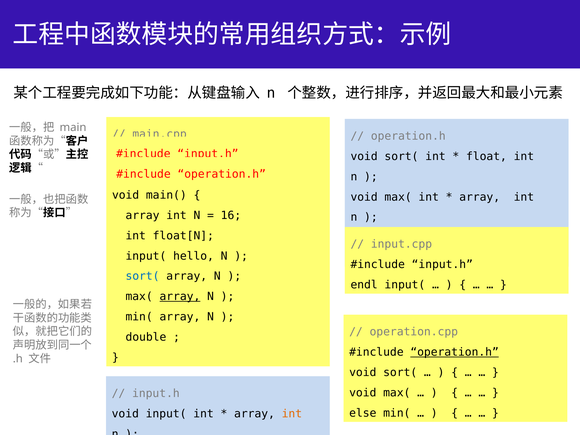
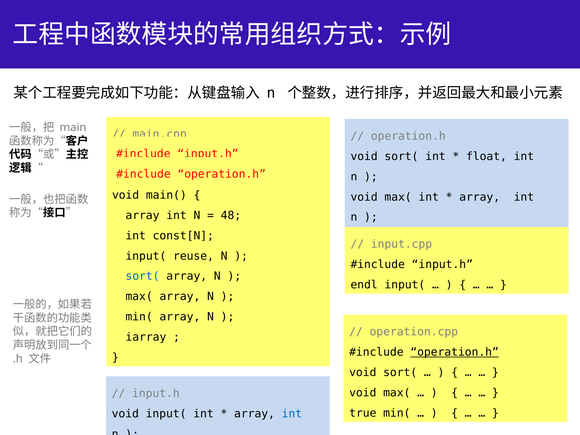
16: 16 -> 48 (231, 215)
float[N: float[N -> const[N (183, 236)
hello: hello -> reuse (194, 256)
array underline: present -> none (180, 297)
double: double -> iarray (146, 337)
else: else -> true (363, 413)
int colour: orange -> blue (292, 414)
